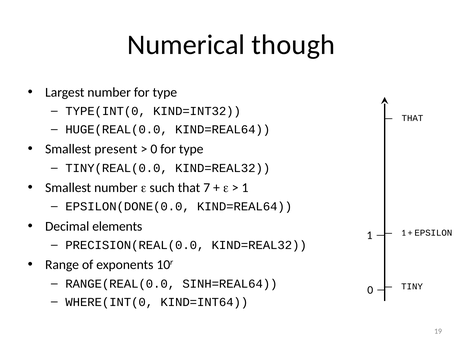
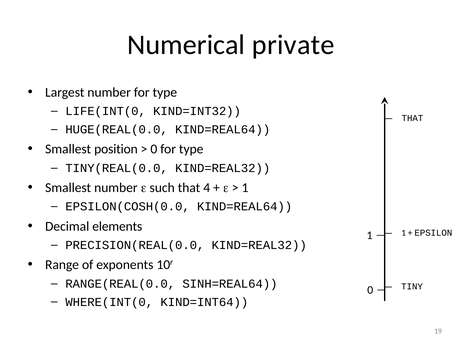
though: though -> private (293, 45)
TYPE(INT(0: TYPE(INT(0 -> LIFE(INT(0 (106, 111)
present: present -> position (116, 149)
7: 7 -> 4 (207, 188)
EPSILON(DONE(0.0: EPSILON(DONE(0.0 -> EPSILON(COSH(0.0 (128, 207)
